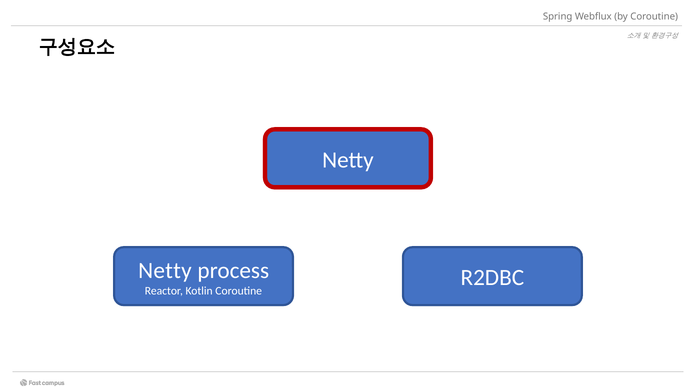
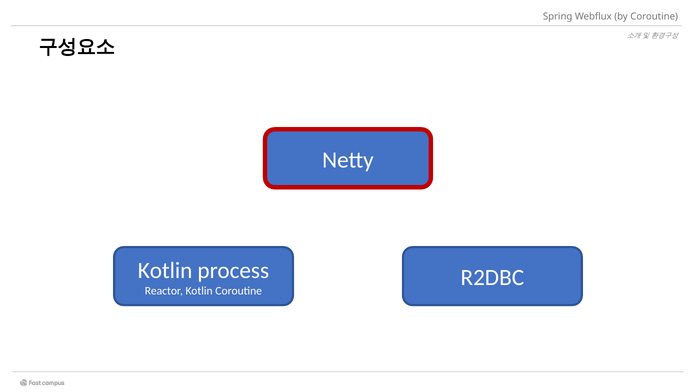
Netty: Netty -> Kotlin (165, 270)
